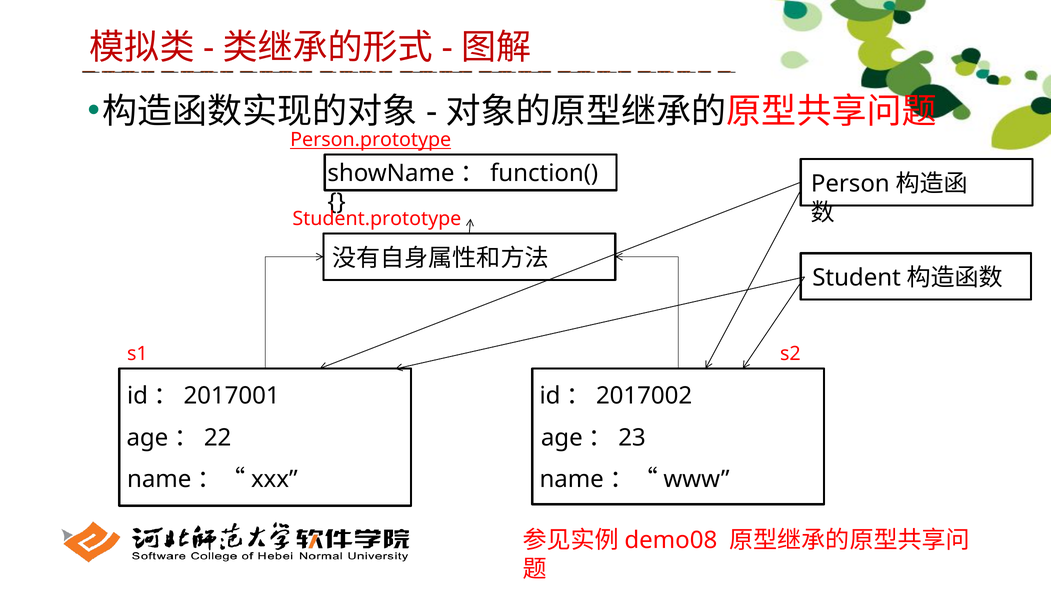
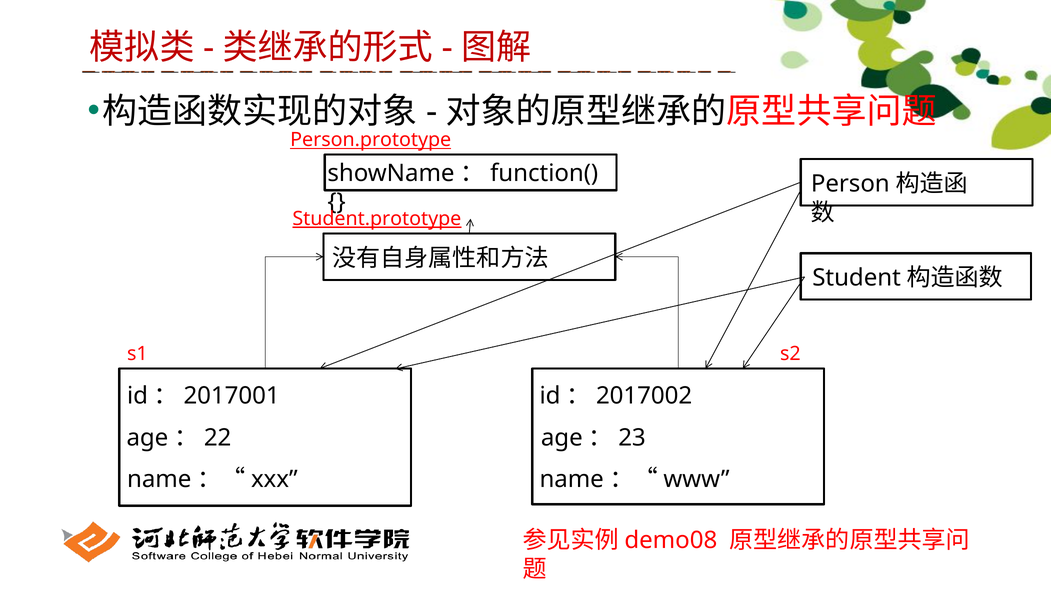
Student.prototype underline: none -> present (377, 219)
